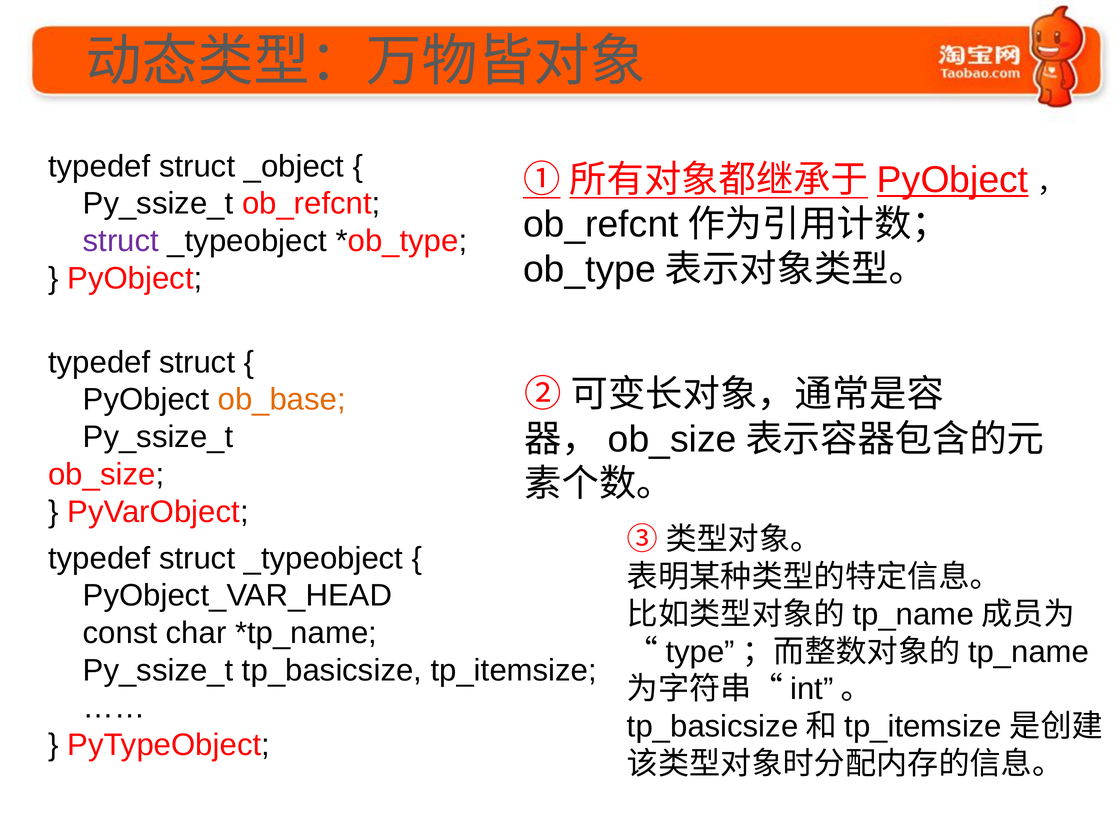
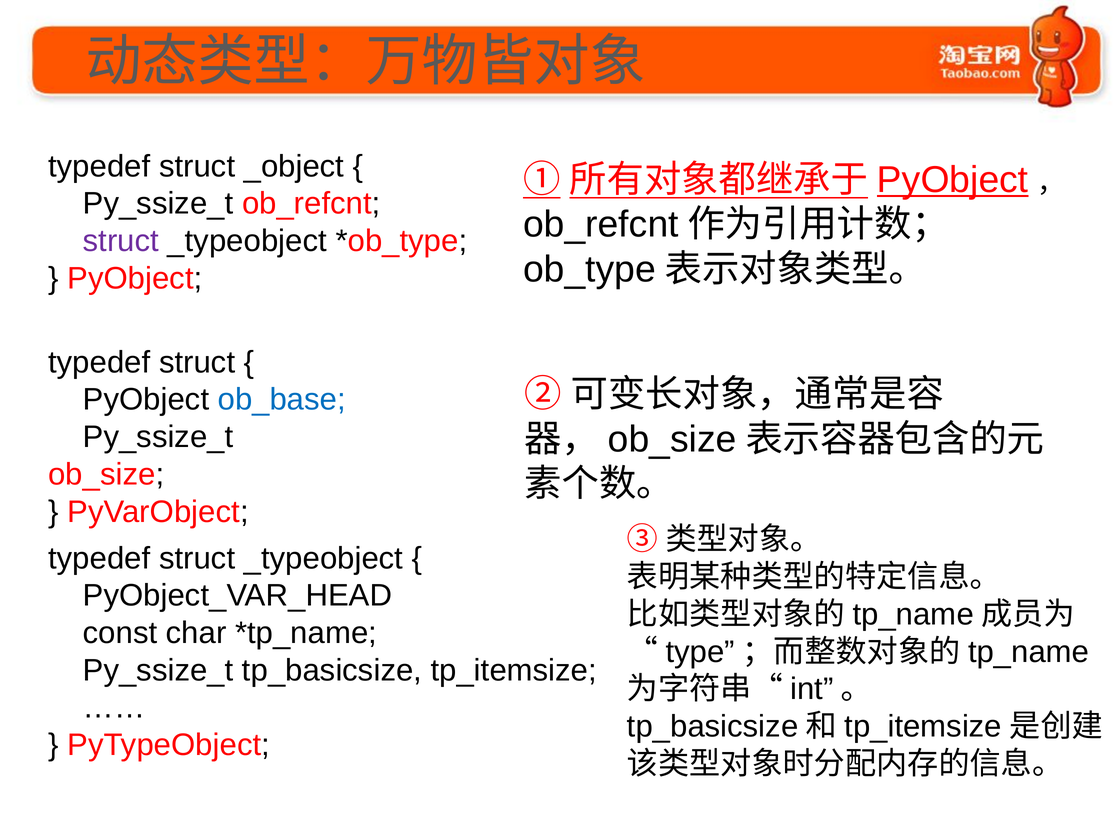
ob_base colour: orange -> blue (282, 400)
